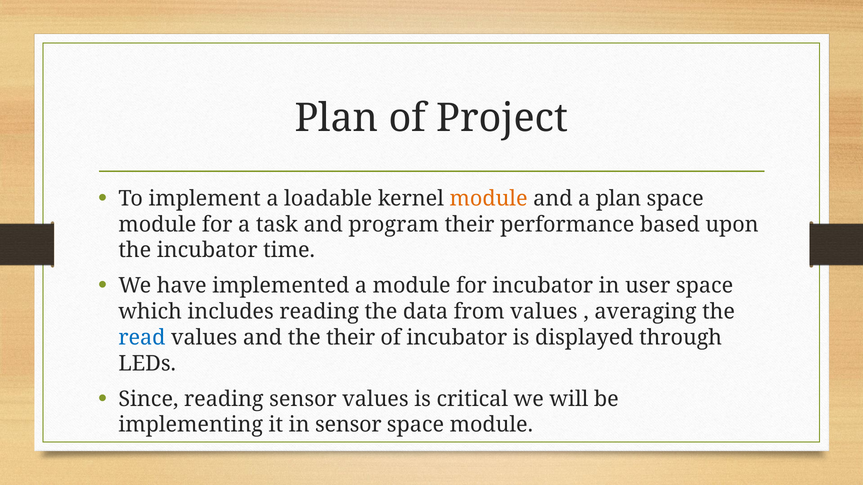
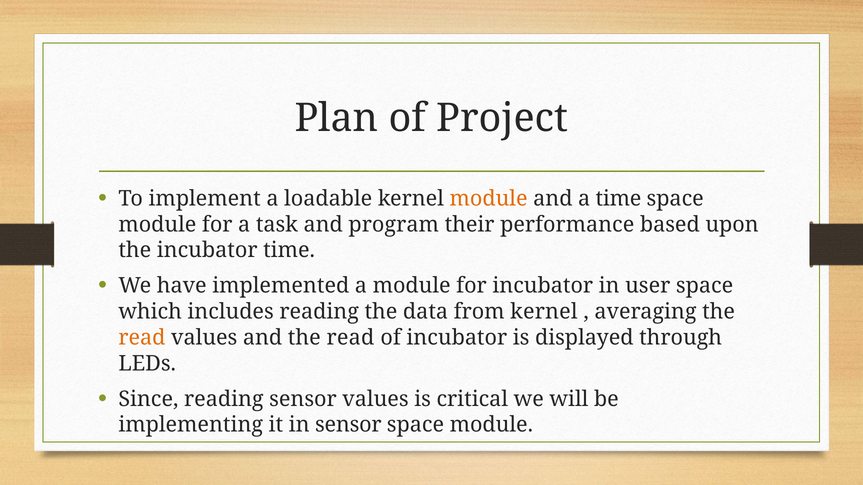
a plan: plan -> time (618, 199)
from values: values -> kernel (544, 312)
read colour: blue -> orange (142, 338)
and the their: their -> read (350, 338)
